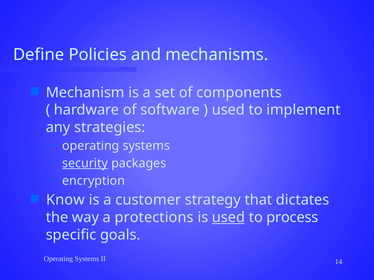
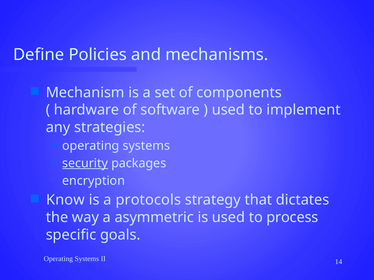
customer: customer -> protocols (148, 200)
protections: protections -> asymmetric (154, 218)
used underline: present -> none (229, 218)
